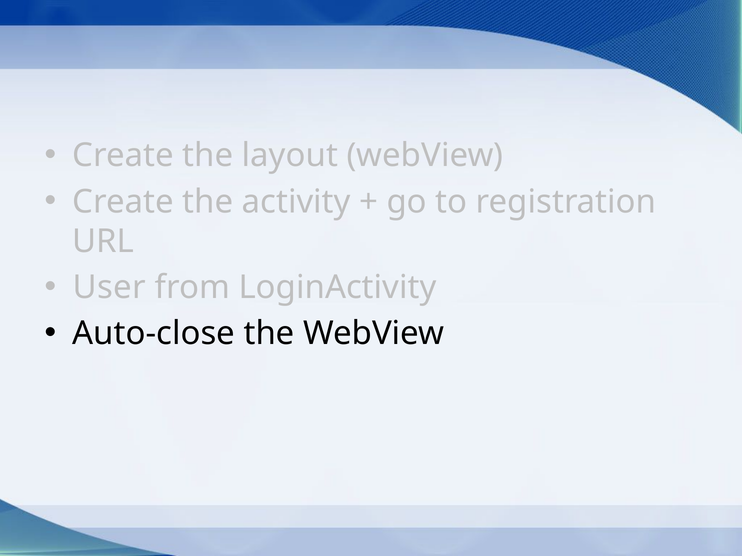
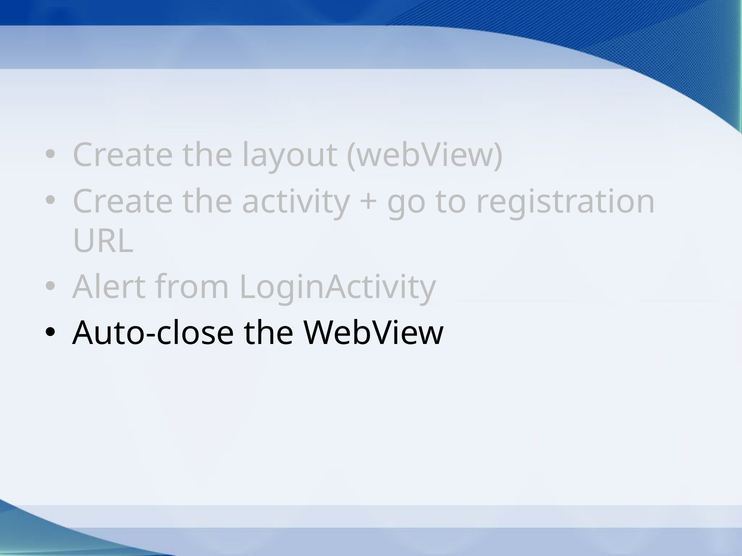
User: User -> Alert (109, 288)
